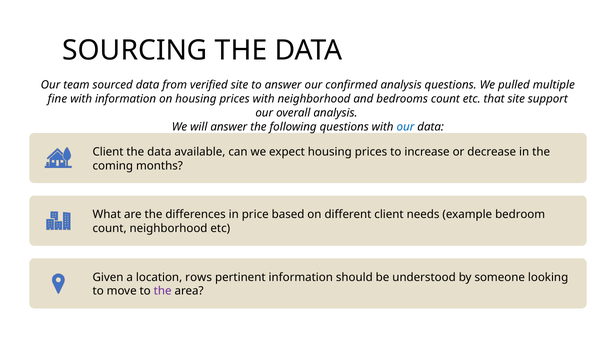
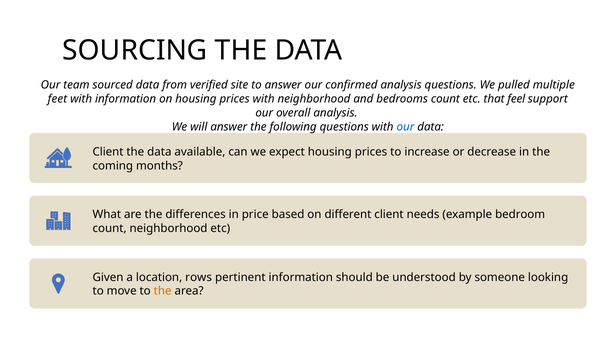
fine: fine -> feet (57, 99)
that site: site -> feel (516, 99)
the colour: purple -> orange (163, 292)
